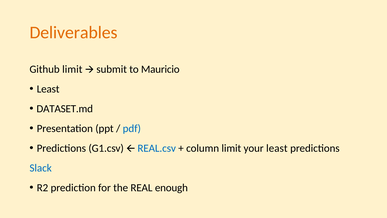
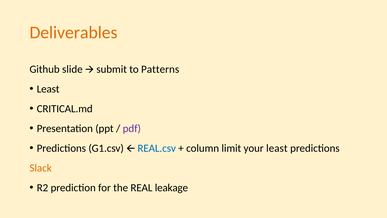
Github limit: limit -> slide (72, 69)
Mauricio: Mauricio -> Patterns (160, 69)
DATASET.md: DATASET.md -> CRITICAL.md (65, 109)
pdf colour: blue -> purple (132, 128)
Slack colour: blue -> orange (41, 168)
enough: enough -> leakage (171, 188)
